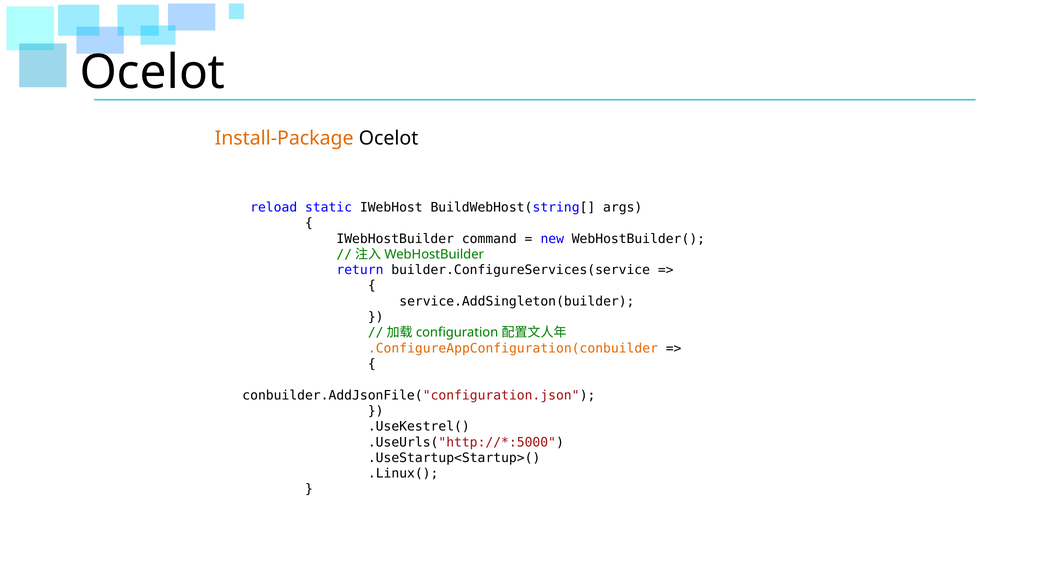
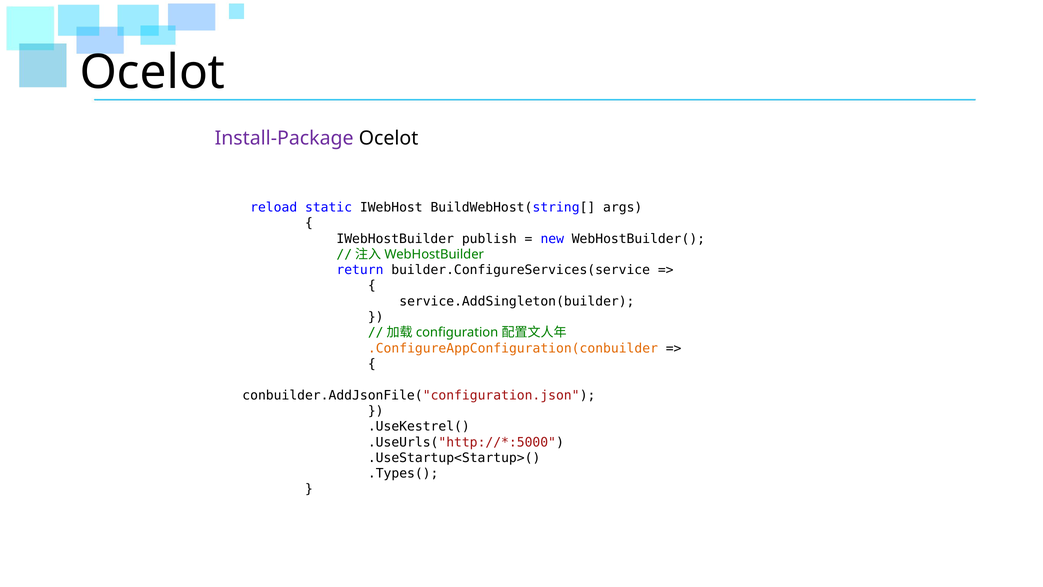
Install-Package colour: orange -> purple (284, 138)
command: command -> publish (489, 239)
.Linux(: .Linux( -> .Types( (403, 473)
